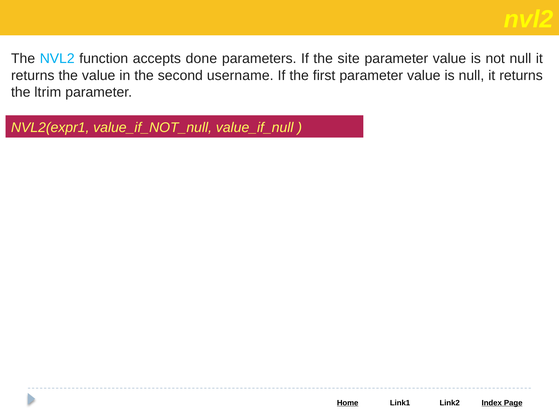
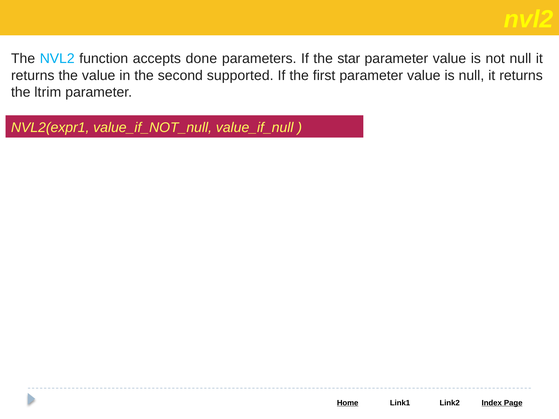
site: site -> star (349, 59)
username: username -> supported (240, 75)
